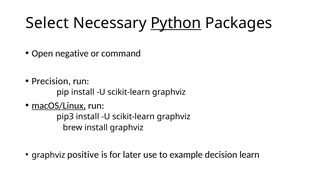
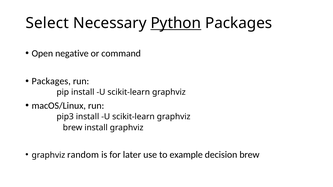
Precision: Precision -> Packages (51, 81)
macOS/Linux underline: present -> none (59, 106)
positive: positive -> random (83, 155)
decision learn: learn -> brew (249, 155)
